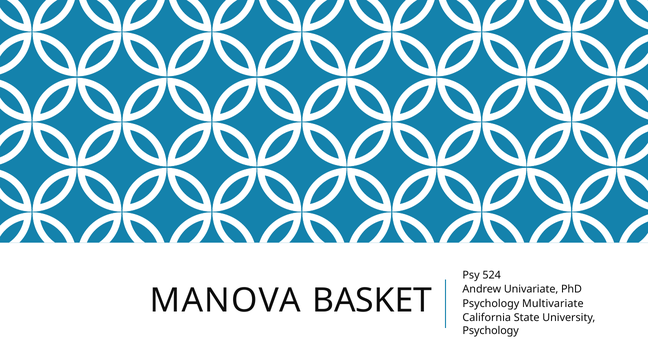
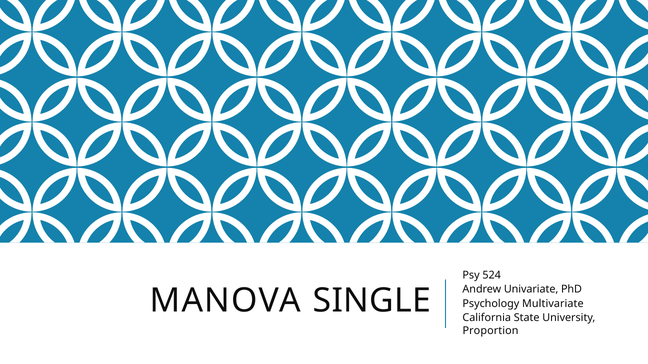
BASKET: BASKET -> SINGLE (372, 301)
Psychology: Psychology -> Proportion (491, 331)
